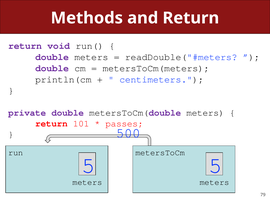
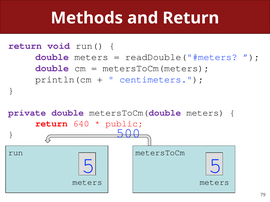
101: 101 -> 640 (81, 124)
passes: passes -> public (124, 124)
